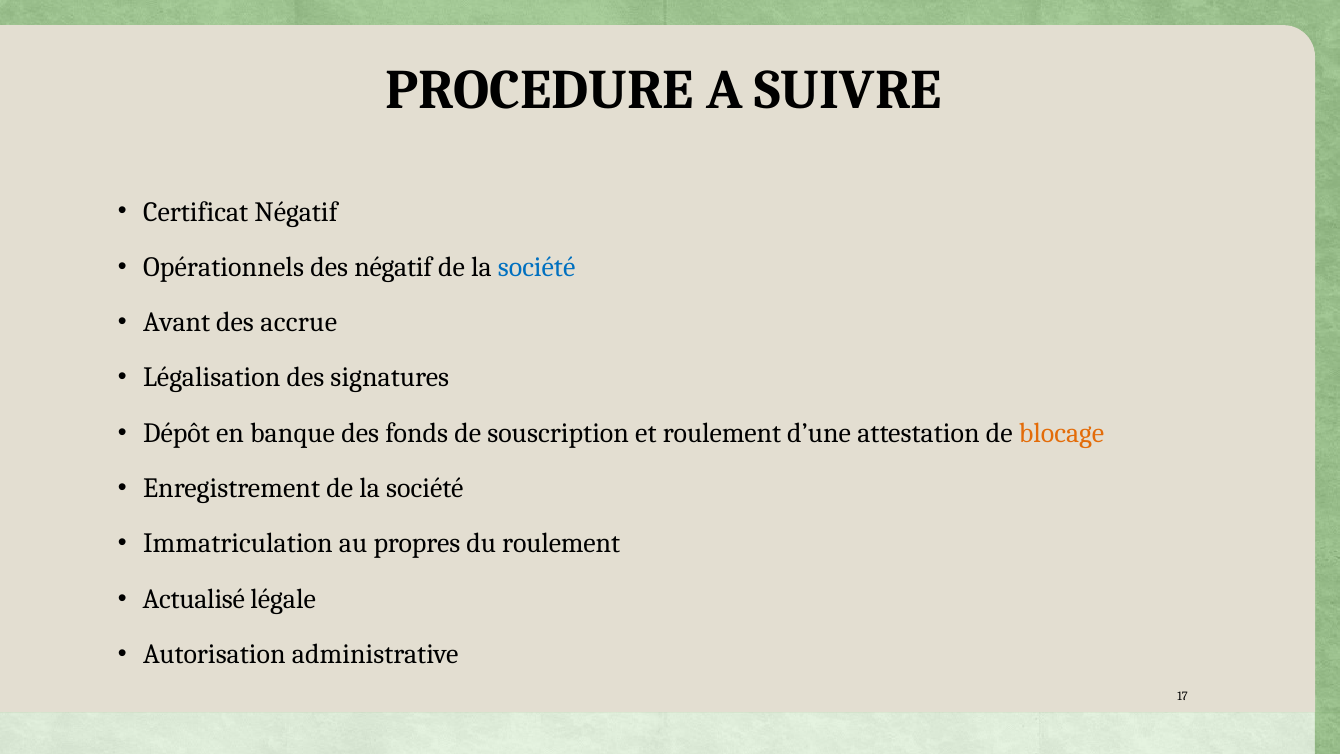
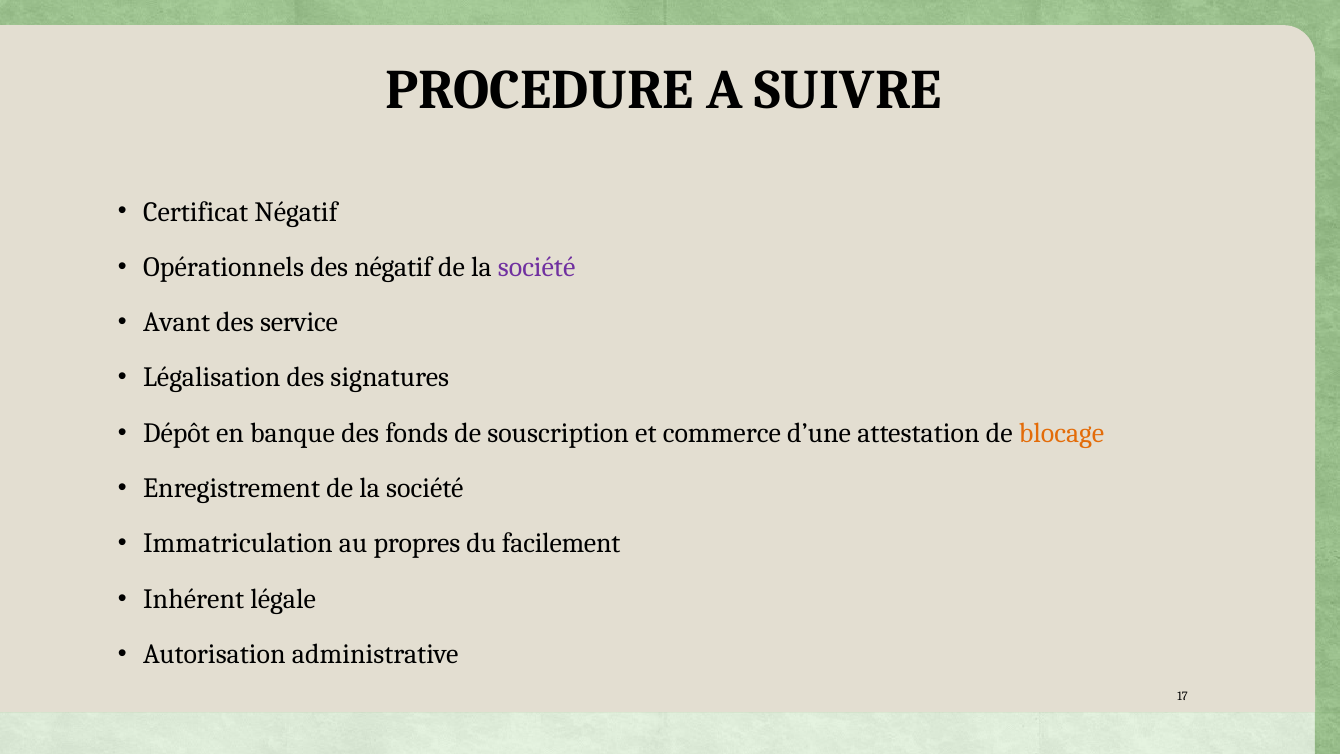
société colour: blue -> purple (537, 267)
accrue: accrue -> service (299, 322)
et roulement: roulement -> commerce (722, 433)
du roulement: roulement -> facilement (561, 544)
Actualisé: Actualisé -> Inhérent (194, 599)
